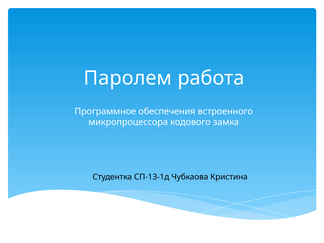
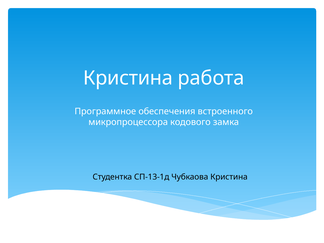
Паролем: Паролем -> Кристина (128, 78)
